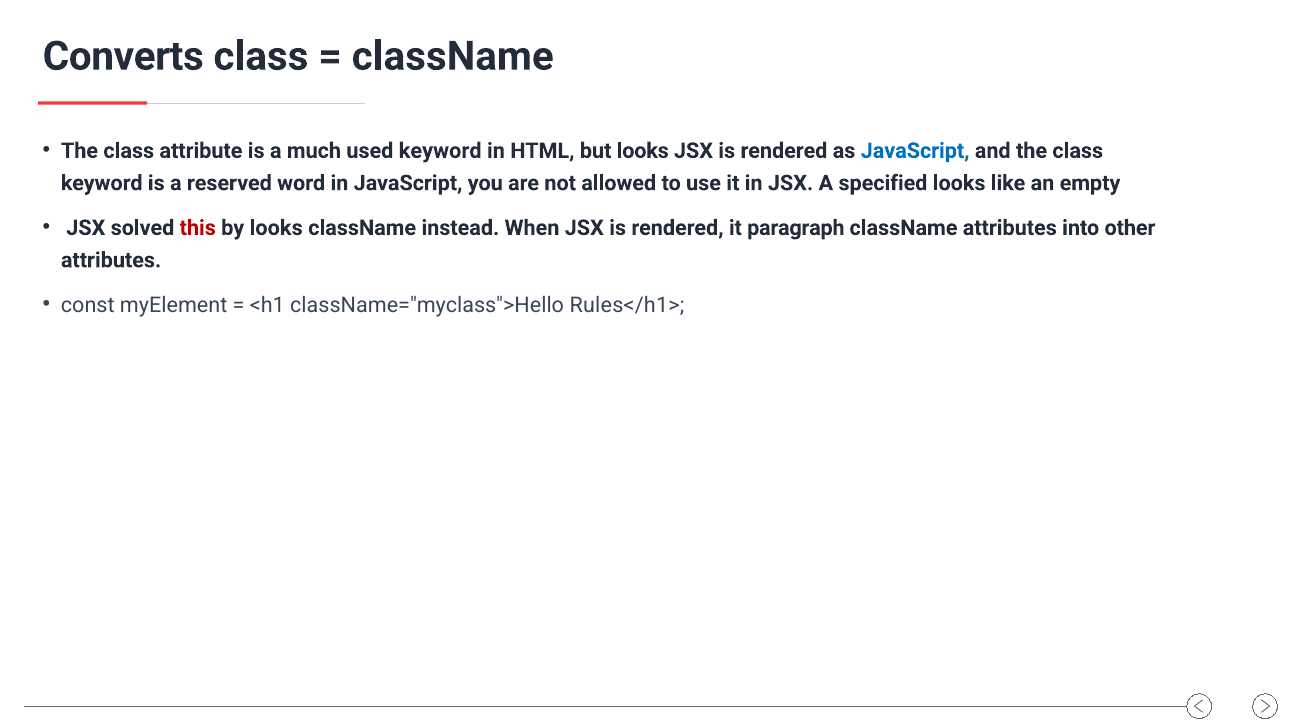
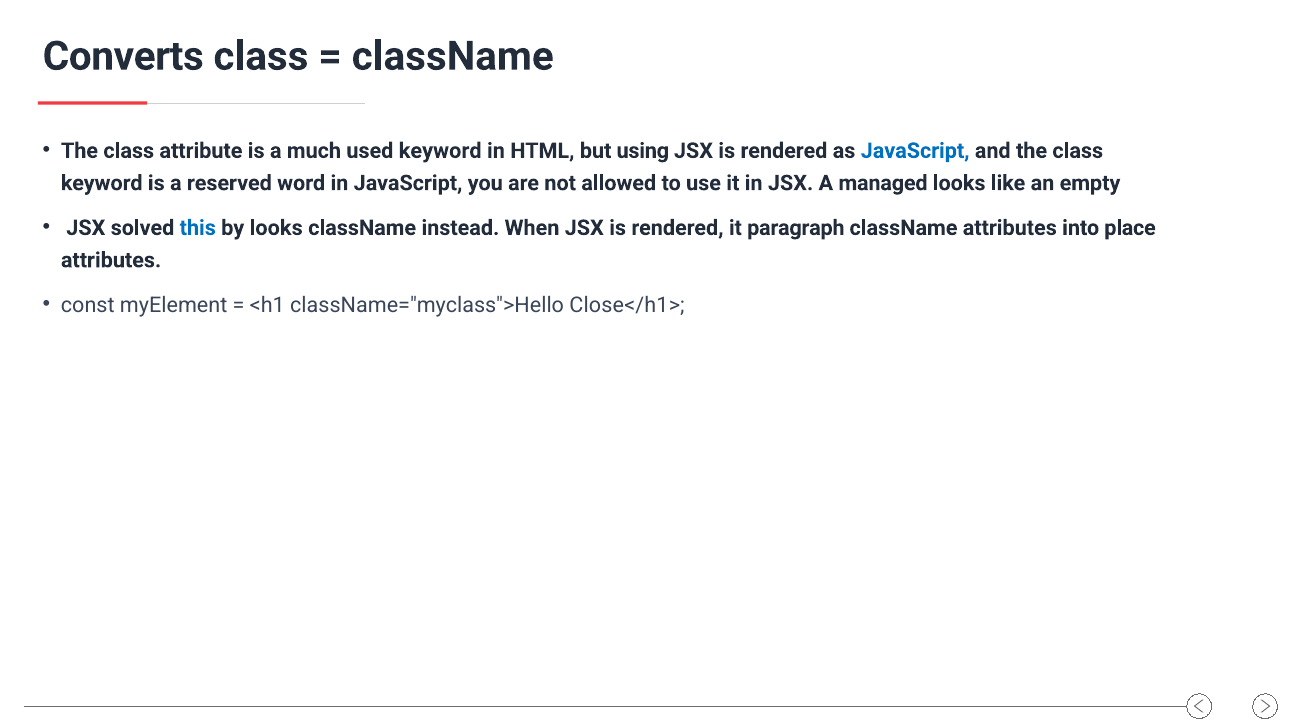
but looks: looks -> using (643, 151)
specified: specified -> managed (883, 183)
this colour: red -> blue (198, 228)
other: other -> place (1130, 228)
Rules</h1>: Rules</h1> -> Close</h1> (627, 305)
